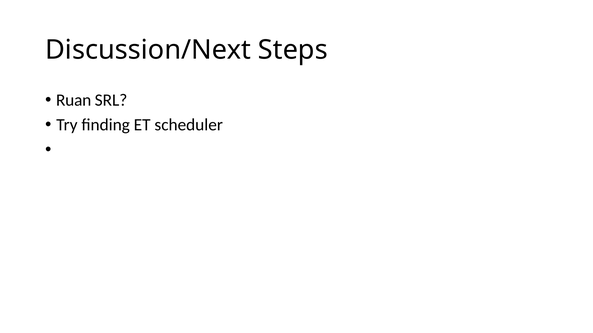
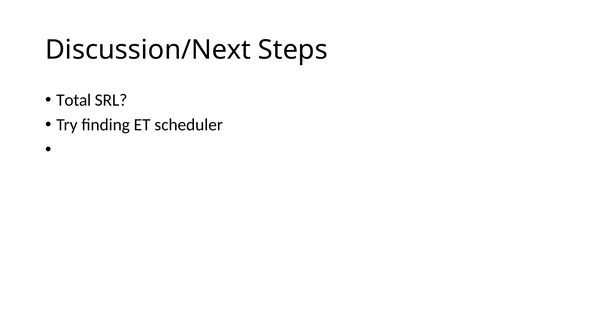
Ruan: Ruan -> Total (74, 100)
